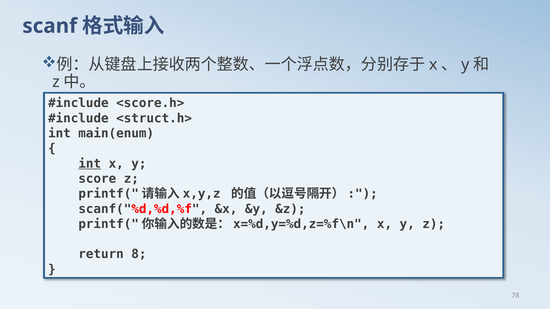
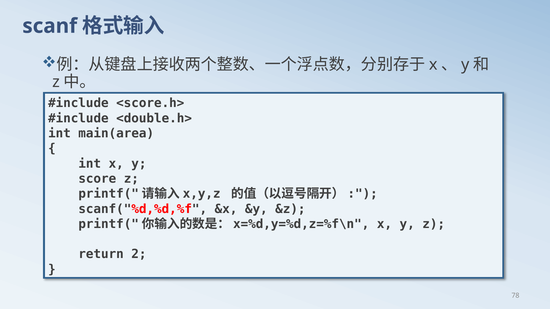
<struct.h>: <struct.h> -> <double.h> (154, 118)
main(enum: main(enum -> main(area (116, 134)
int underline: present -> none (90, 164)
8: 8 -> 2 (139, 255)
